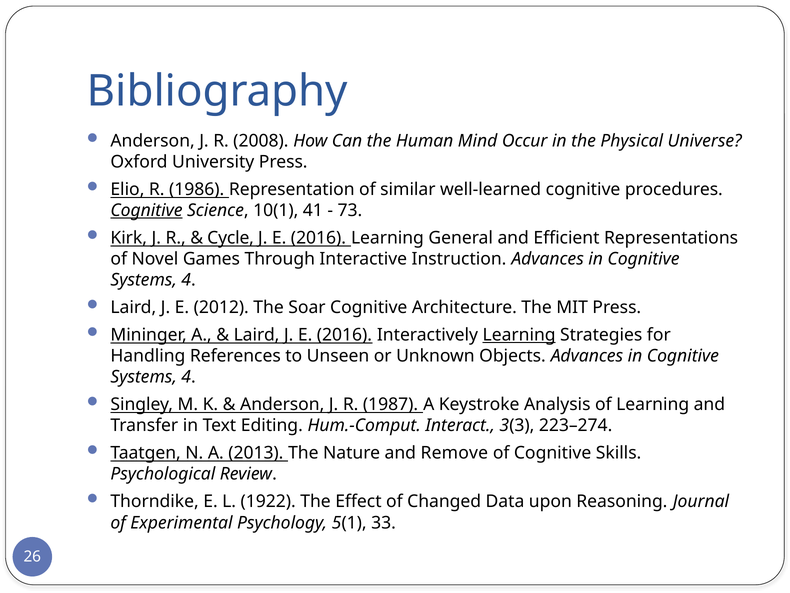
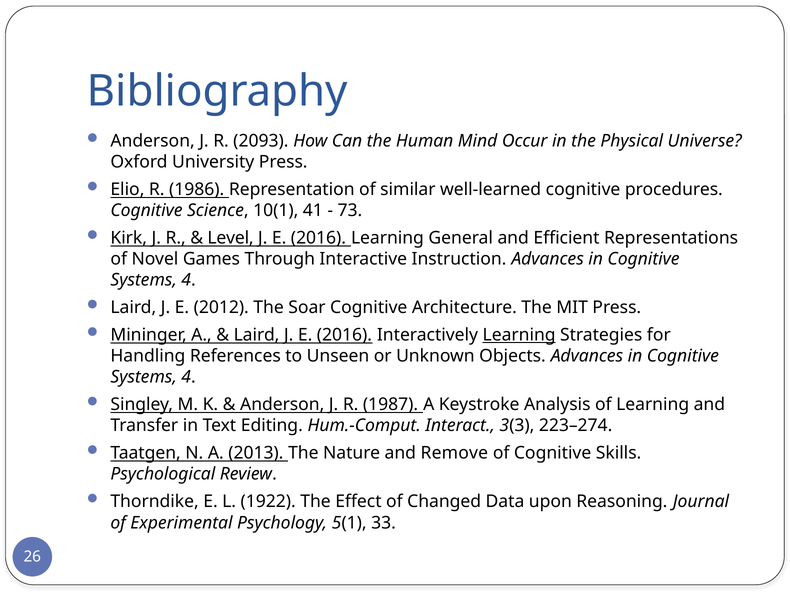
2008: 2008 -> 2093 (261, 141)
Cognitive underline: present -> none (147, 210)
Cycle: Cycle -> Level (231, 238)
